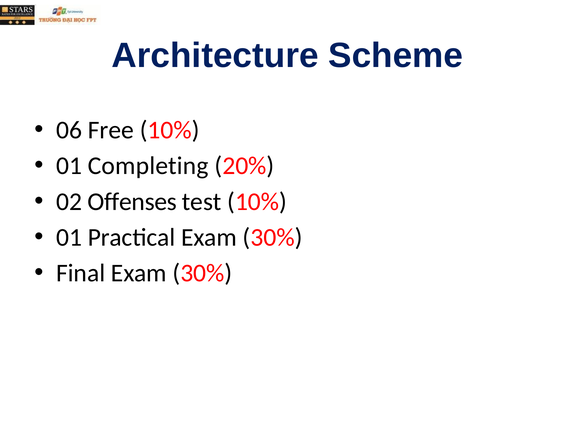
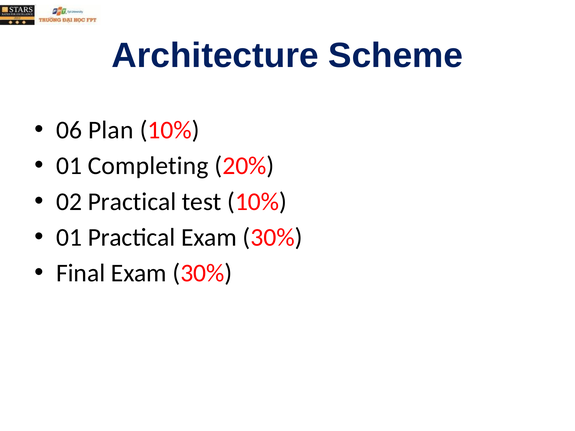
Free: Free -> Plan (111, 130)
02 Offenses: Offenses -> Practical (132, 202)
